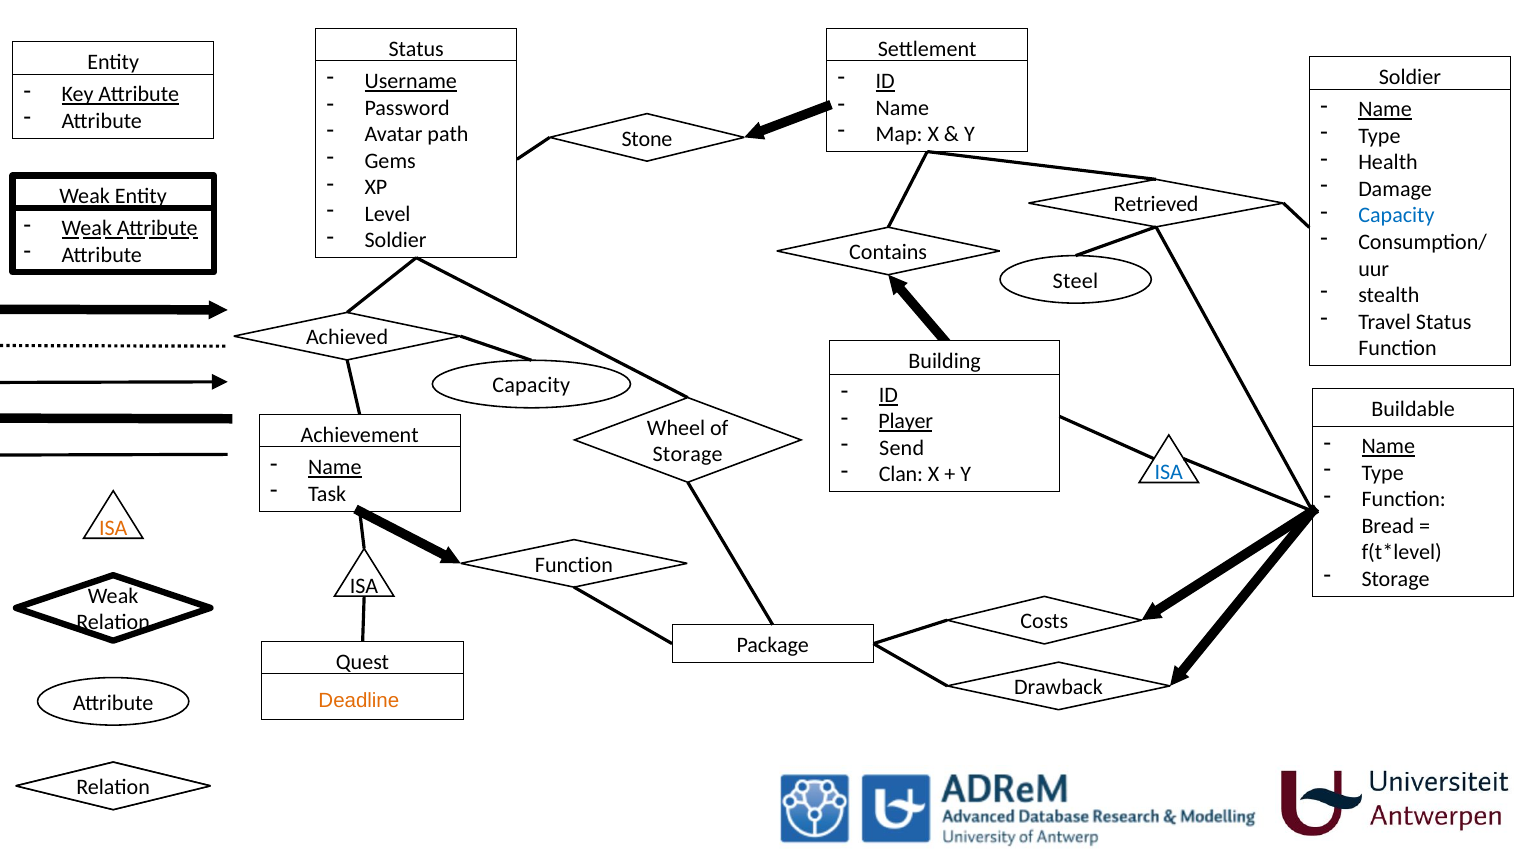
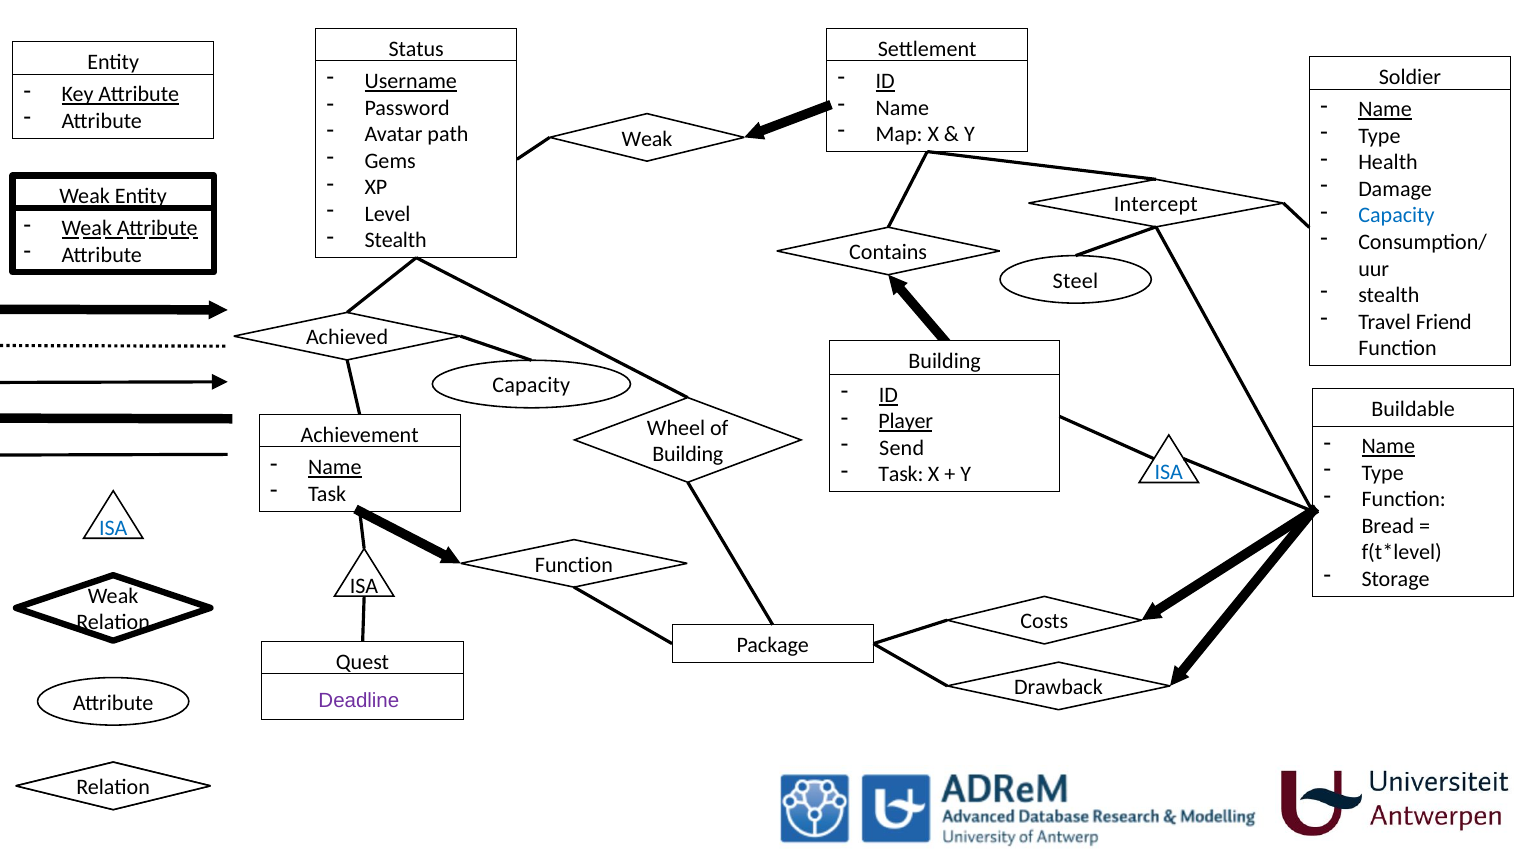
Stone: Stone -> Weak (647, 139)
Retrieved: Retrieved -> Intercept (1156, 205)
Soldier: Soldier -> Stealth (396, 240)
Travel Status: Status -> Friend (1444, 322)
Storage: Storage -> Building (688, 454)
Clan: Clan -> Task (901, 474)
ISA colour: orange -> blue (113, 528)
Deadline colour: orange -> purple (359, 701)
